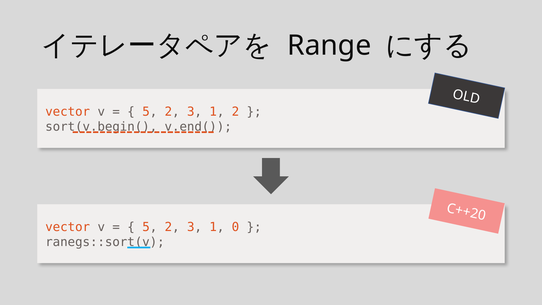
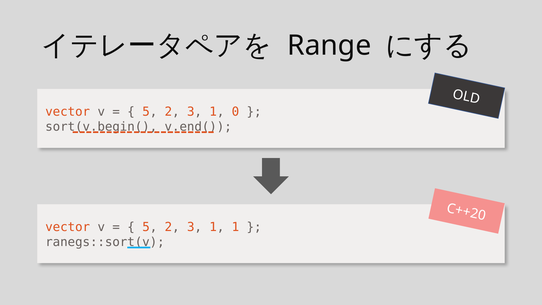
1 2: 2 -> 0 (235, 112)
1 0: 0 -> 1 (235, 227)
